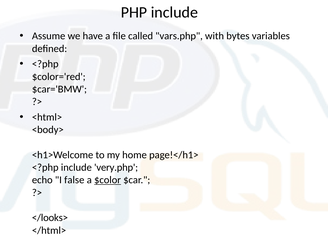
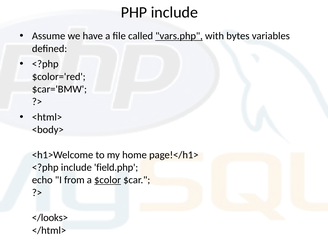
vars.php underline: none -> present (179, 36)
very.php: very.php -> field.php (116, 167)
false: false -> from (74, 180)
